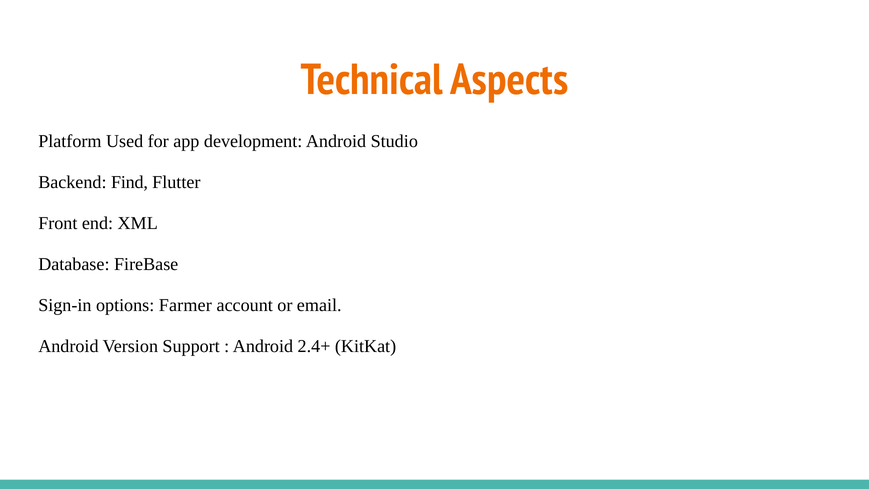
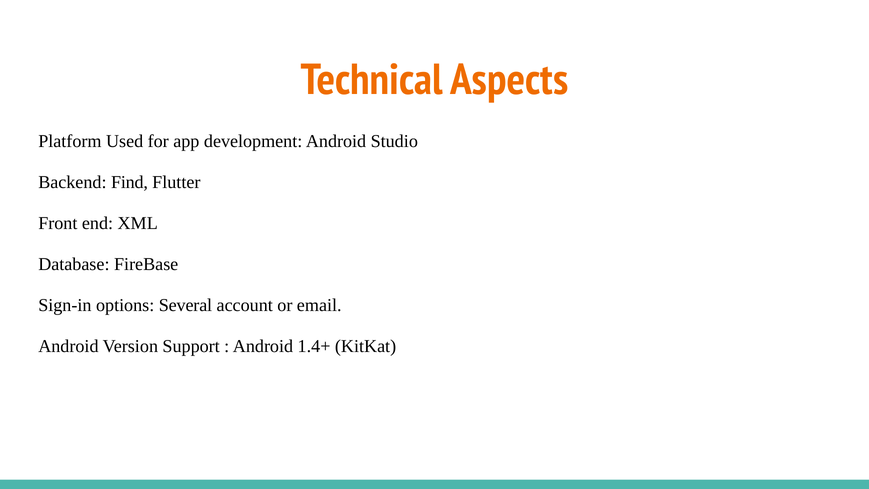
Farmer: Farmer -> Several (185, 305)
2.4+: 2.4+ -> 1.4+ (314, 346)
